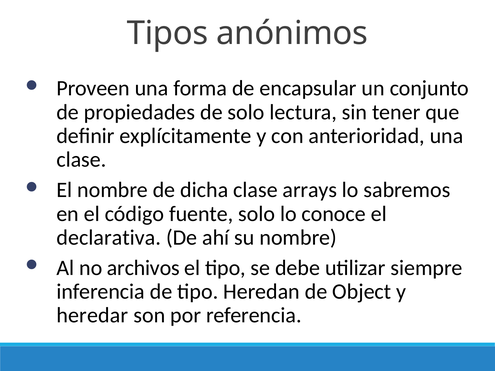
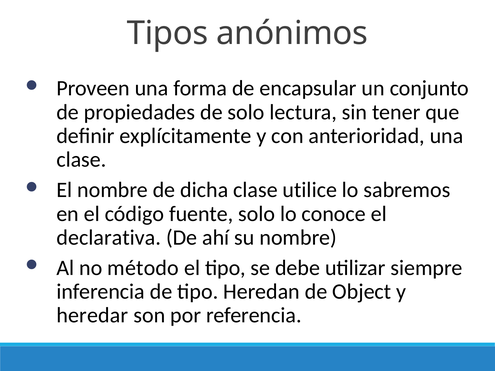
arrays: arrays -> utilice (310, 190)
archivos: archivos -> método (143, 268)
